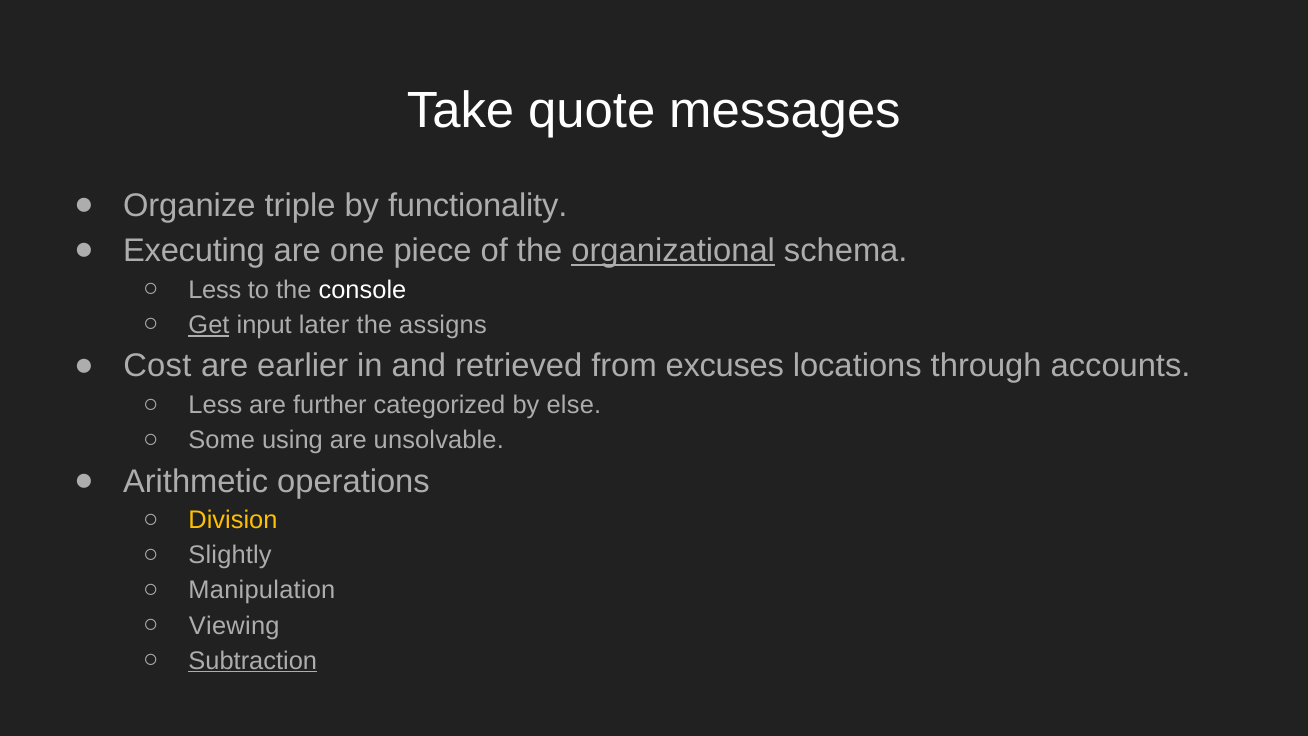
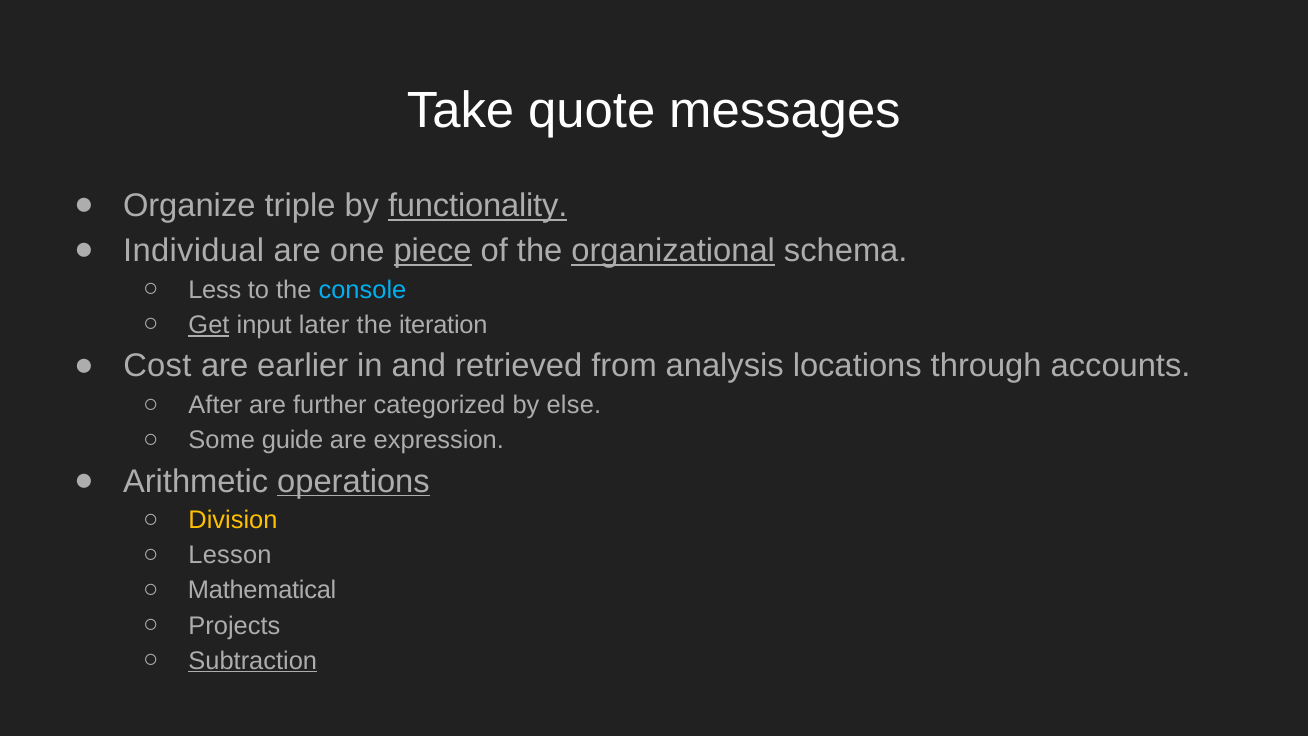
functionality underline: none -> present (478, 206)
Executing: Executing -> Individual (194, 251)
piece underline: none -> present (433, 251)
console colour: white -> light blue (362, 290)
assigns: assigns -> iteration (443, 325)
excuses: excuses -> analysis (725, 366)
Less: Less -> After (215, 405)
using: using -> guide (293, 440)
unsolvable: unsolvable -> expression (439, 440)
operations underline: none -> present (353, 481)
Slightly: Slightly -> Lesson (230, 555)
Manipulation: Manipulation -> Mathematical (262, 590)
Viewing: Viewing -> Projects (234, 625)
